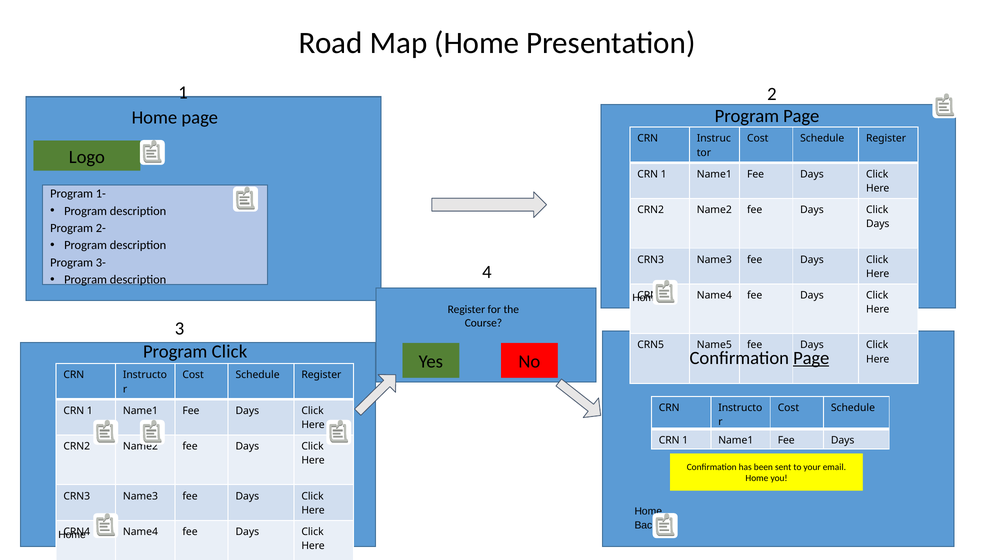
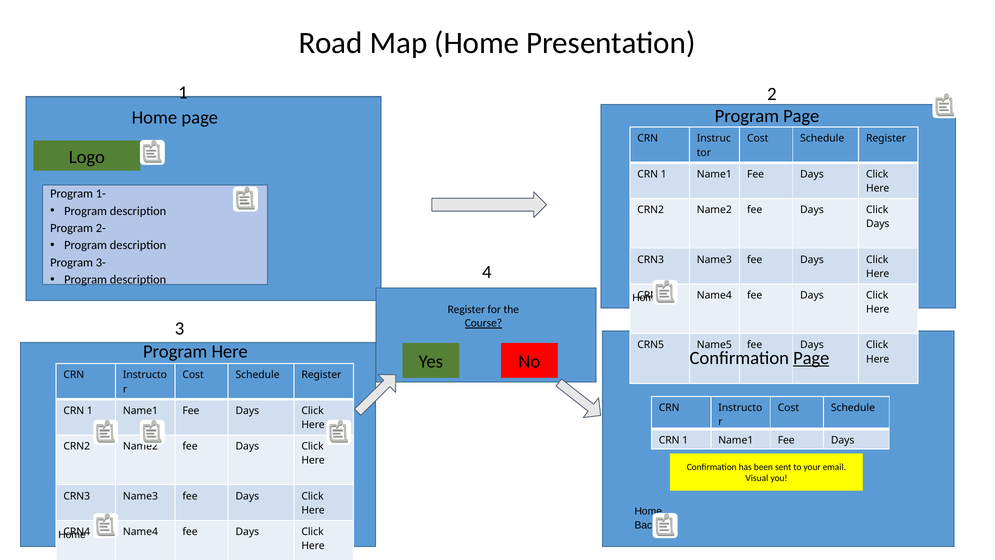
Course underline: none -> present (483, 323)
Program Click: Click -> Here (230, 351)
Home: Home -> Visual (757, 478)
